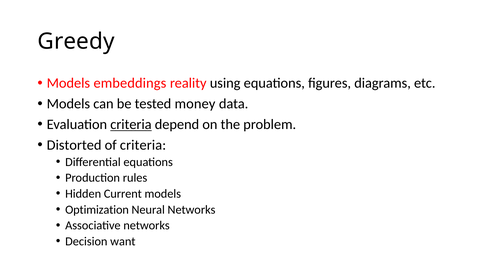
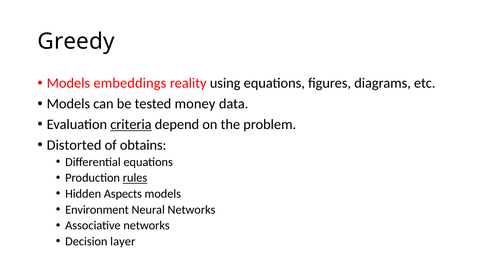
of criteria: criteria -> obtains (143, 145)
rules underline: none -> present (135, 178)
Current: Current -> Aspects (123, 194)
Optimization: Optimization -> Environment (97, 209)
want: want -> layer (123, 241)
